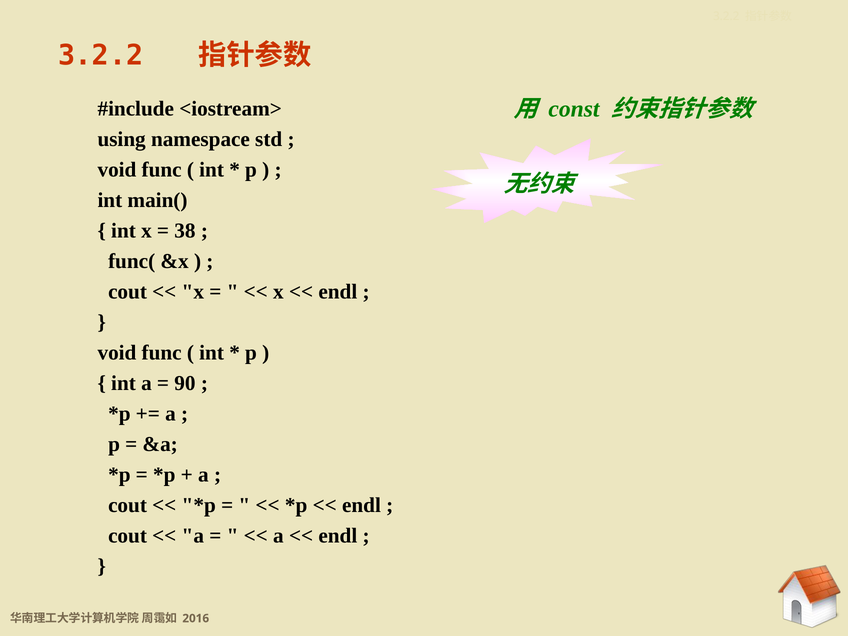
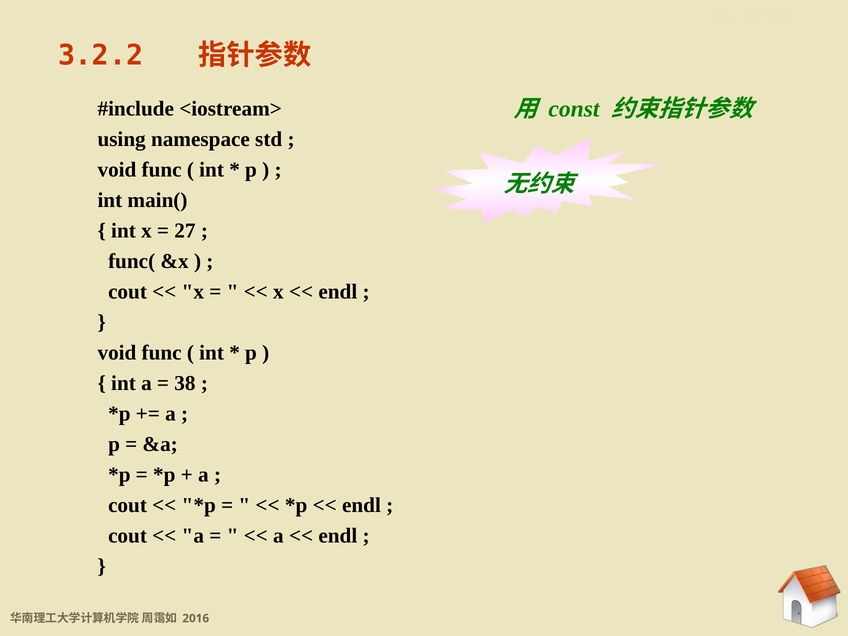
38: 38 -> 27 (185, 231)
90: 90 -> 38 (185, 383)
